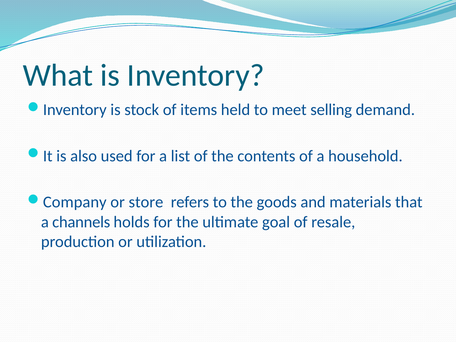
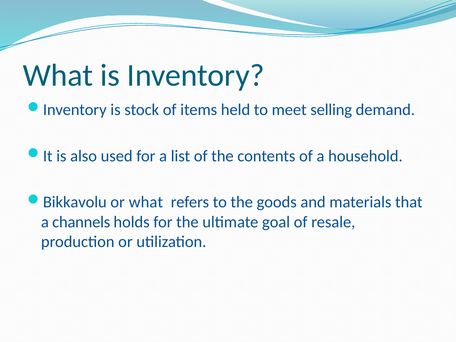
Company: Company -> Bikkavolu (75, 202)
or store: store -> what (146, 202)
